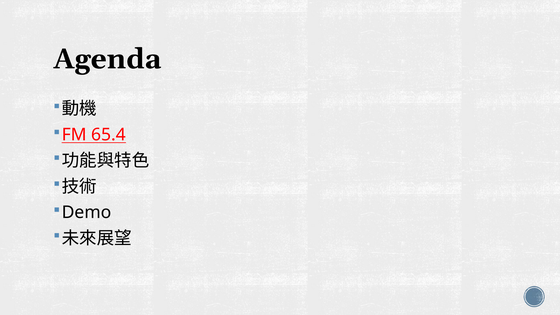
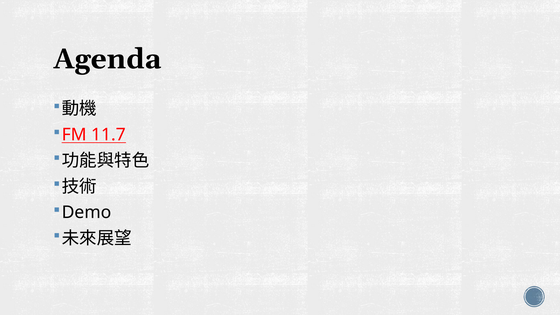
65.4: 65.4 -> 11.7 (109, 135)
